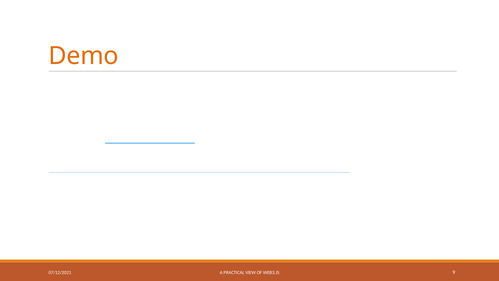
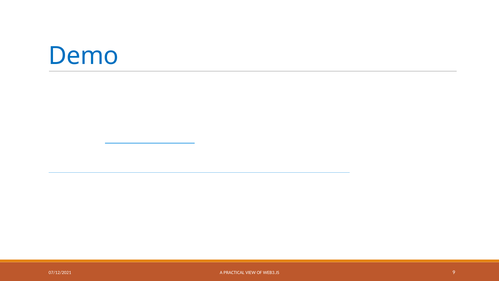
Demo colour: orange -> blue (84, 56)
